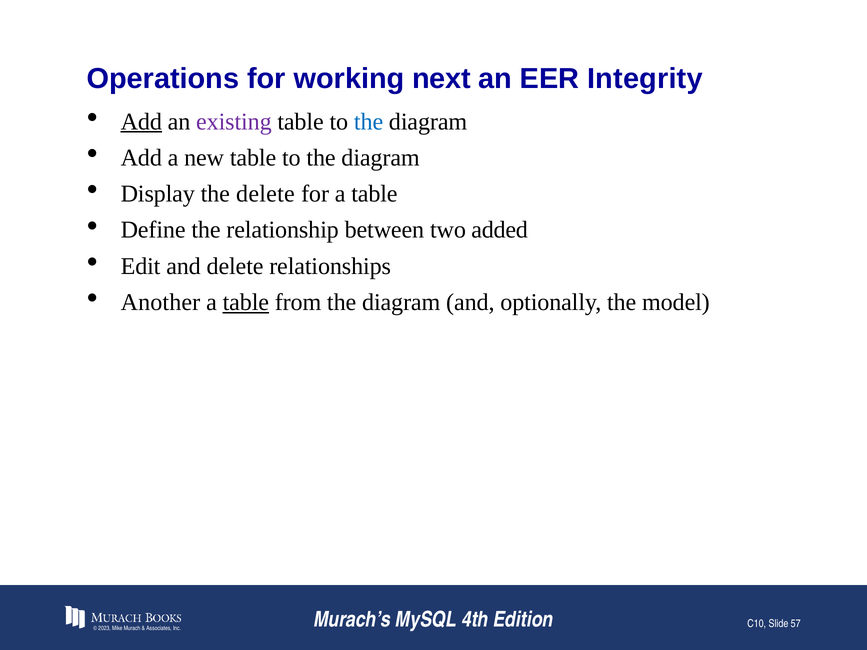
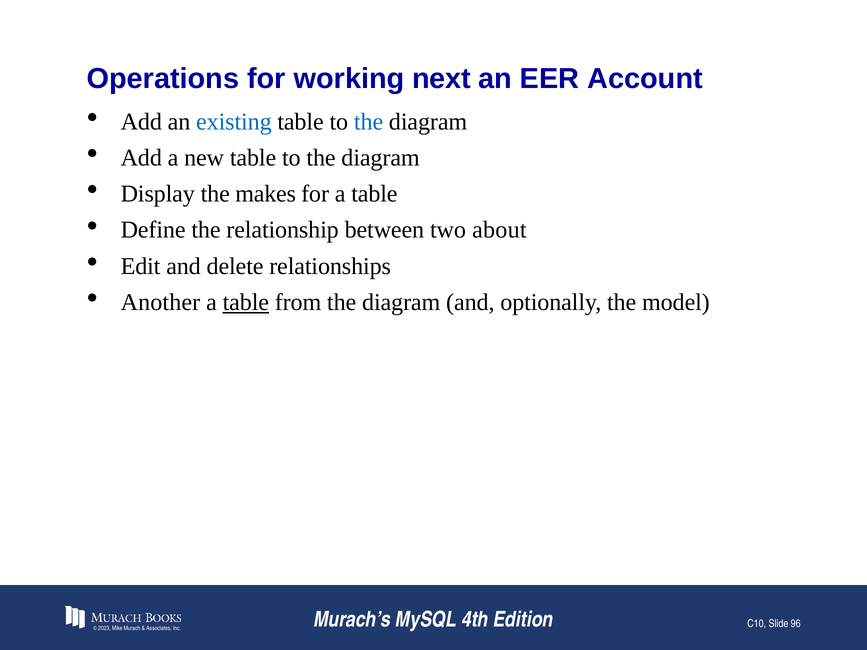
Integrity: Integrity -> Account (645, 79)
Add underline: present -> none (141, 122)
existing colour: purple -> blue (234, 122)
the delete: delete -> makes (266, 194)
added: added -> about (499, 230)
57: 57 -> 96 (796, 624)
